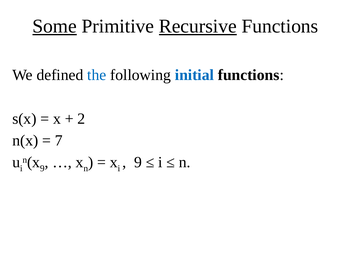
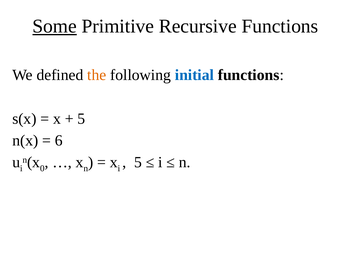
Recursive underline: present -> none (198, 26)
the colour: blue -> orange (97, 75)
2: 2 -> 5 (81, 119)
7: 7 -> 6 (59, 141)
n(x 9: 9 -> 0 (42, 169)
9: 9 -> 5 (138, 162)
